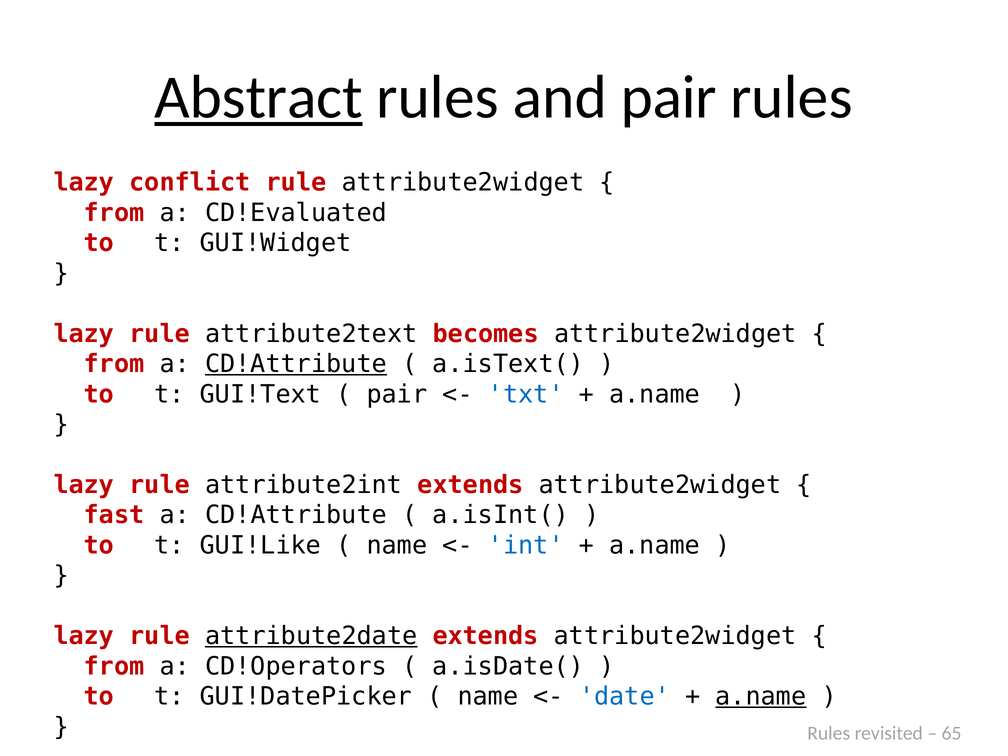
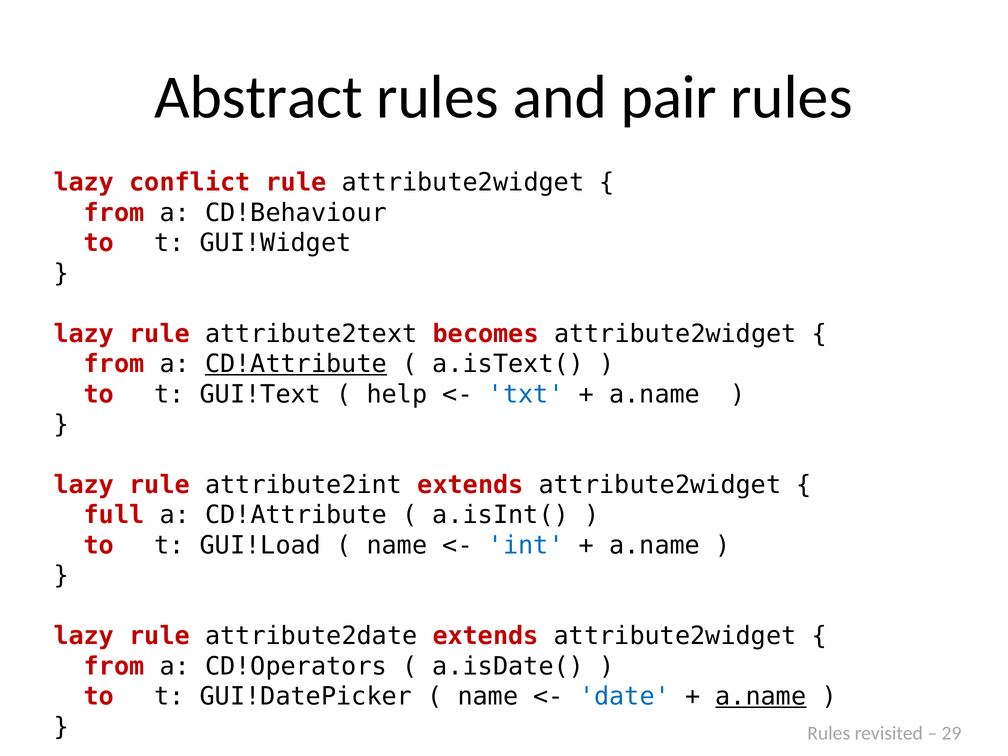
Abstract underline: present -> none (258, 98)
CD!Evaluated: CD!Evaluated -> CD!Behaviour (296, 213)
pair: pair -> help (397, 394)
fast: fast -> full (114, 515)
GUI!Like: GUI!Like -> GUI!Load (260, 545)
attribute2date underline: present -> none (311, 636)
65: 65 -> 29 (952, 733)
